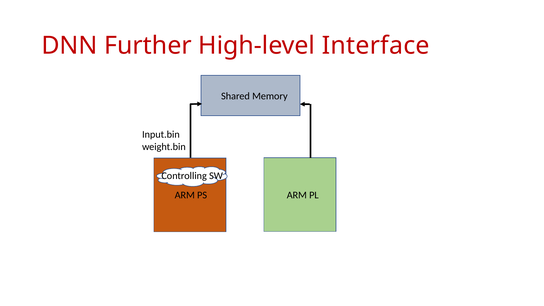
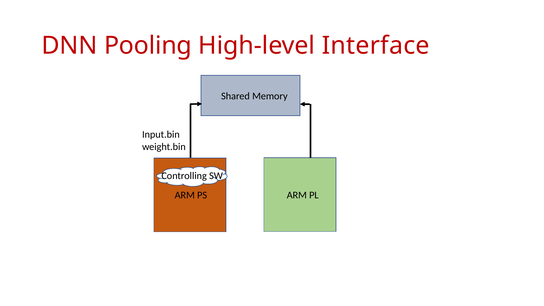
Further: Further -> Pooling (148, 46)
